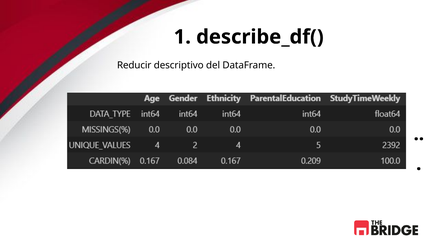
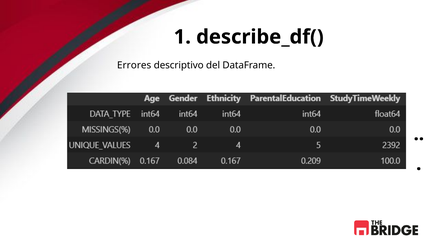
Reducir: Reducir -> Errores (134, 65)
